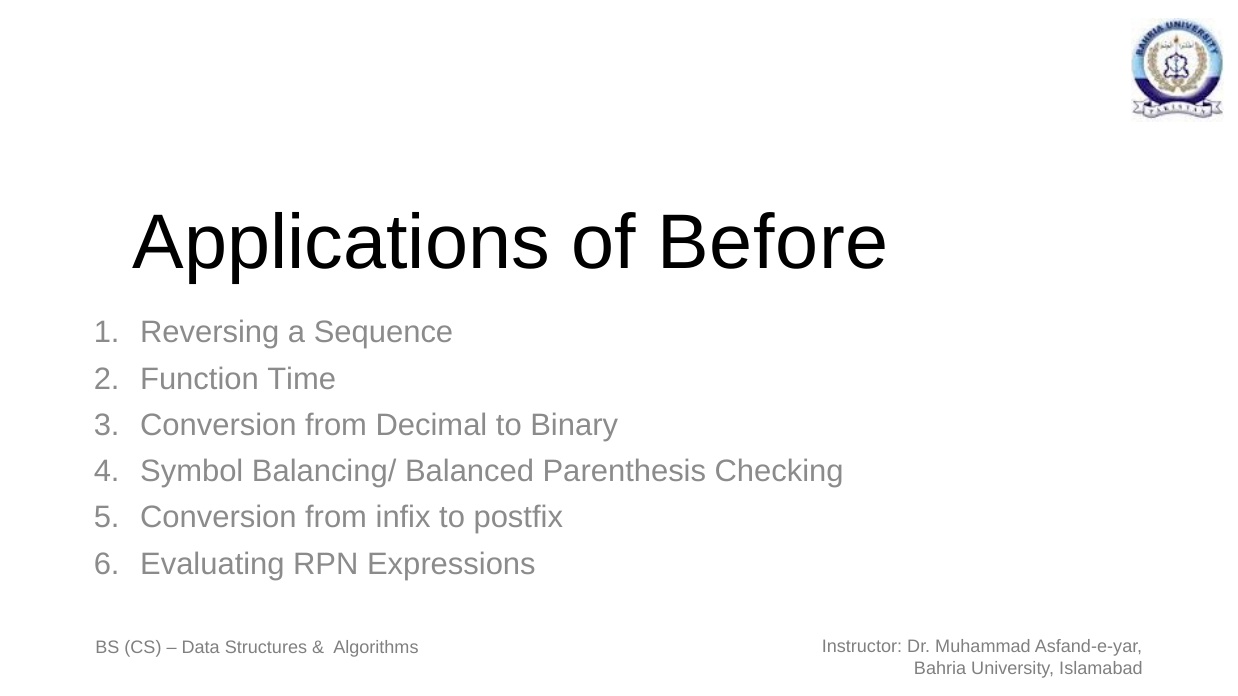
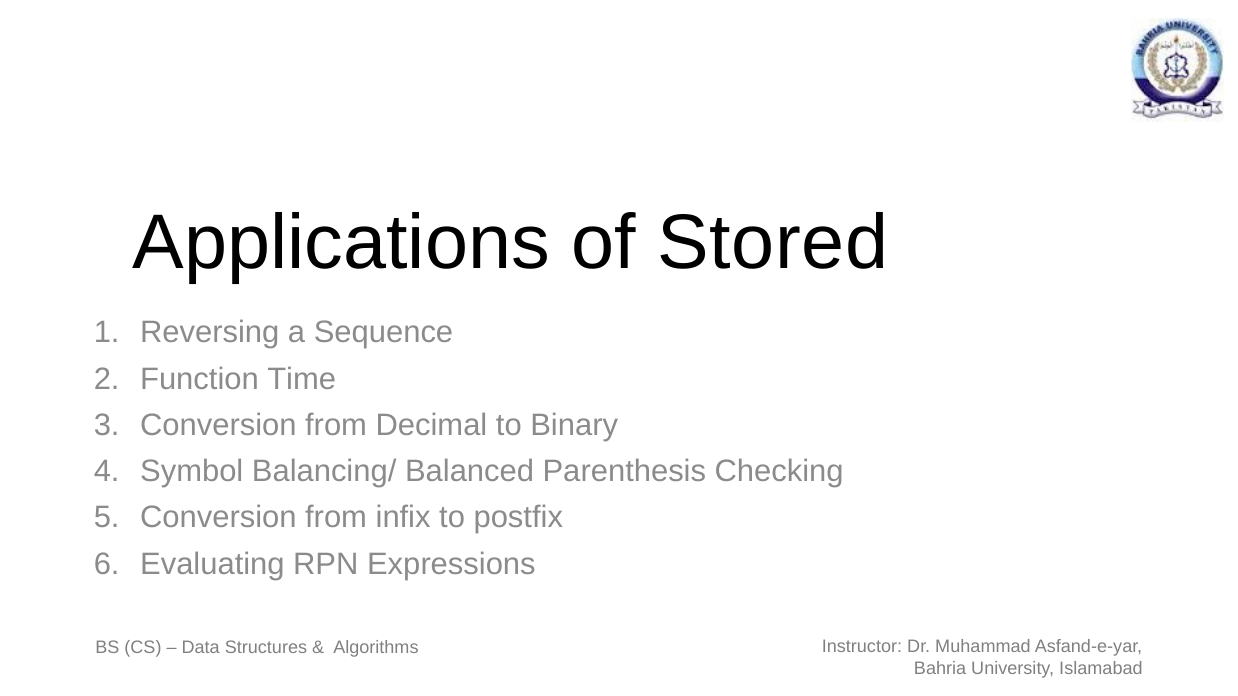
Before: Before -> Stored (773, 243)
